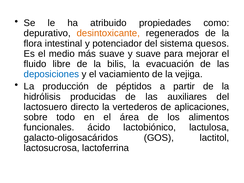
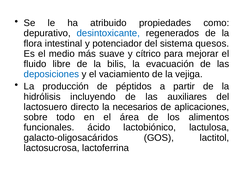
desintoxicante colour: orange -> blue (108, 33)
y suave: suave -> cítrico (148, 54)
producidas: producidas -> incluyendo (93, 97)
vertederos: vertederos -> necesarios (135, 107)
